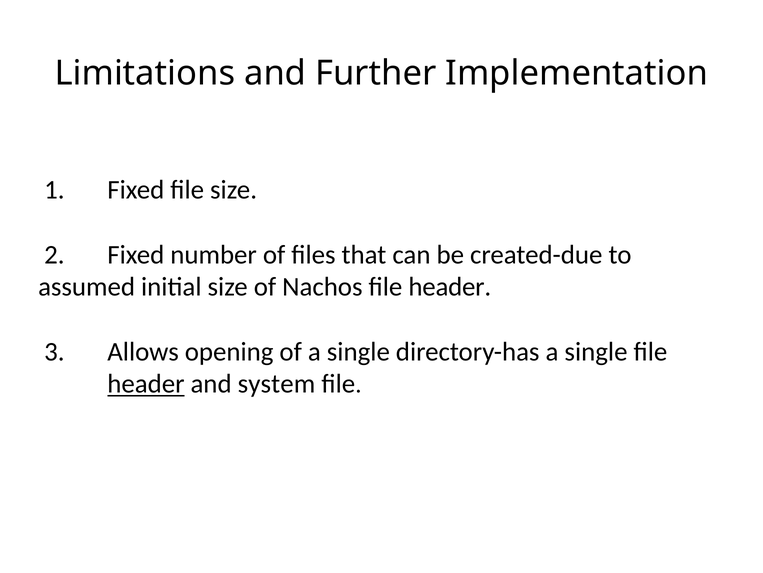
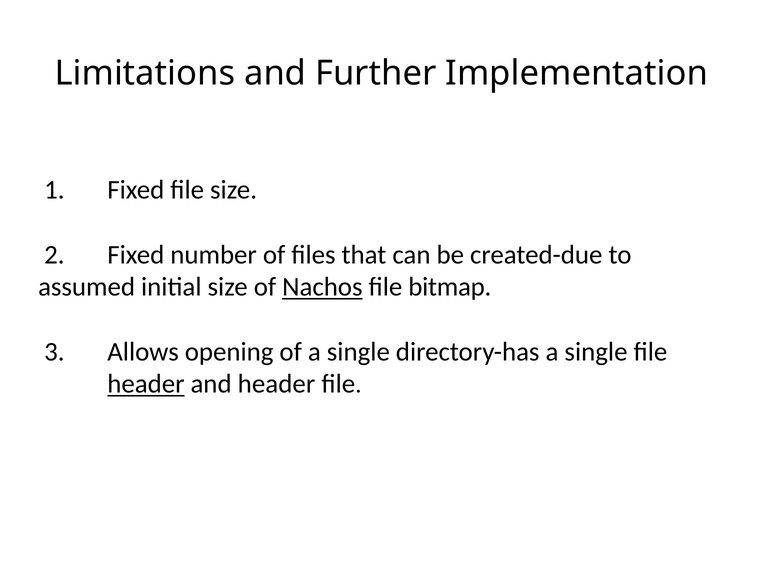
Nachos underline: none -> present (322, 287)
header: header -> bitmap (450, 287)
and system: system -> header (276, 384)
